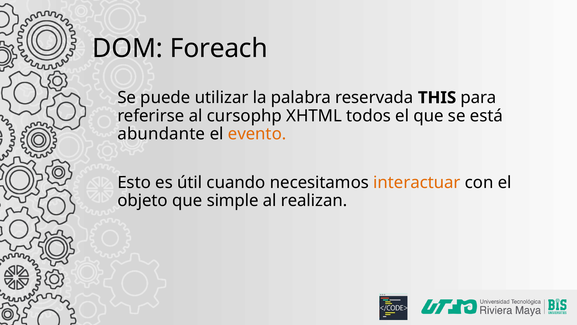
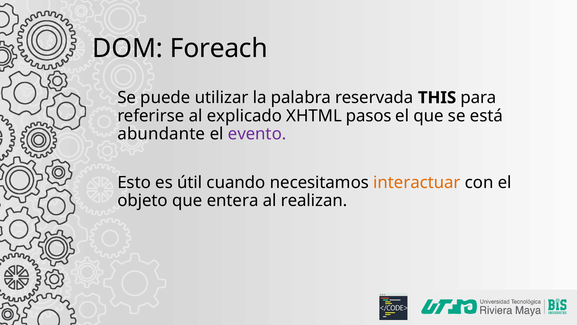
cursophp: cursophp -> explicado (244, 116)
todos: todos -> pasos (369, 116)
evento colour: orange -> purple (257, 134)
simple: simple -> entera (233, 200)
